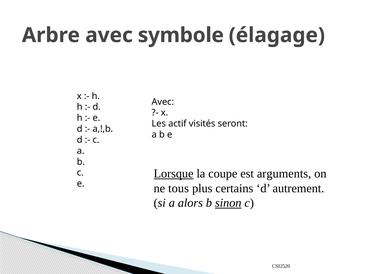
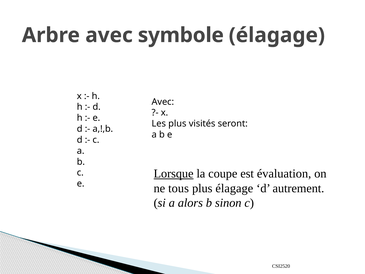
Les actif: actif -> plus (177, 124)
arguments: arguments -> évaluation (284, 173)
plus certains: certains -> élagage (234, 188)
sinon underline: present -> none (228, 203)
